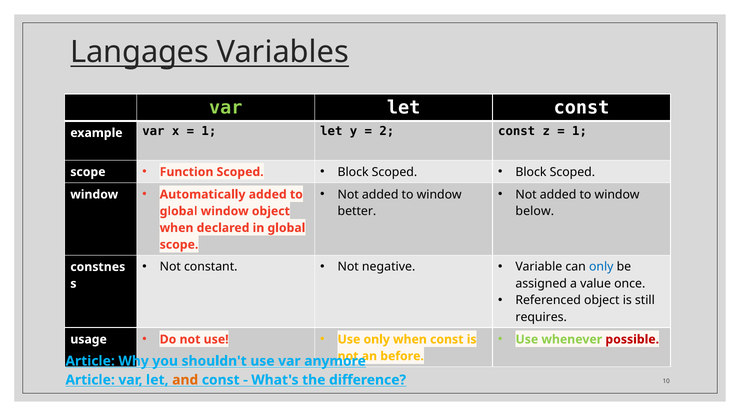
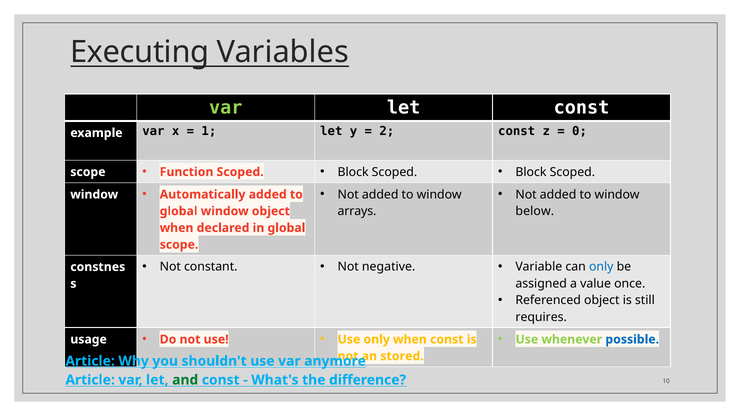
Langages: Langages -> Executing (140, 52)
1: 1 -> 0 (580, 131)
better: better -> arrays (357, 211)
possible colour: red -> blue (632, 340)
before: before -> stored (402, 356)
and colour: orange -> green (185, 380)
